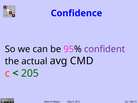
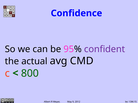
205: 205 -> 800 (30, 74)
